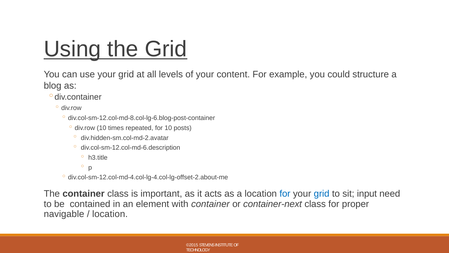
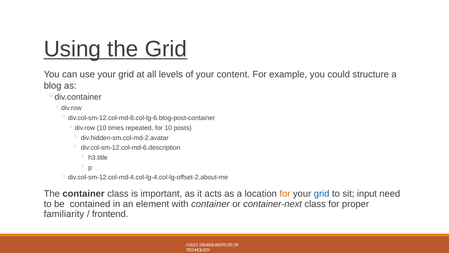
for colour: blue -> orange (285, 194)
navigable: navigable -> familiarity (64, 214)
location: location -> frontend (110, 214)
